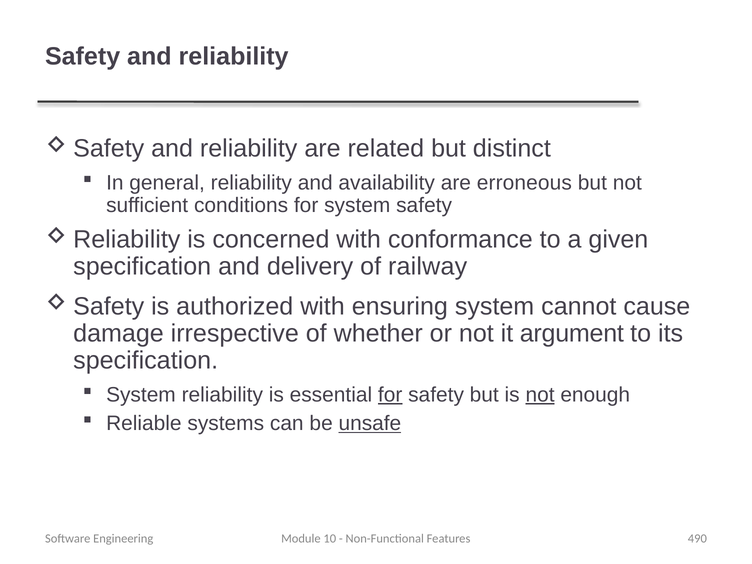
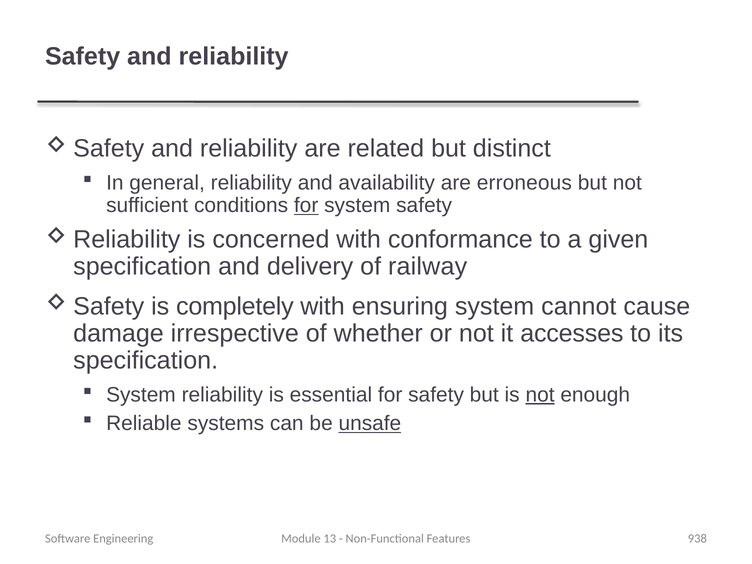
for underline: none -> present (306, 205)
authorized: authorized -> completely (235, 306)
argument: argument -> accesses (572, 333)
for underline: present -> none (390, 395)
10: 10 -> 13 (330, 538)
490: 490 -> 938 (697, 538)
